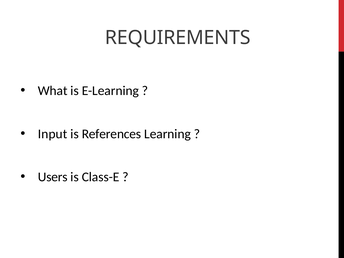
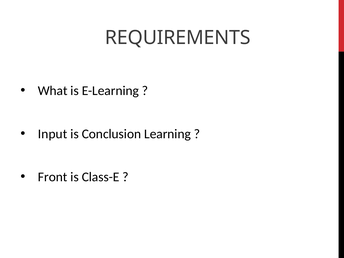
References: References -> Conclusion (111, 134)
Users: Users -> Front (53, 177)
